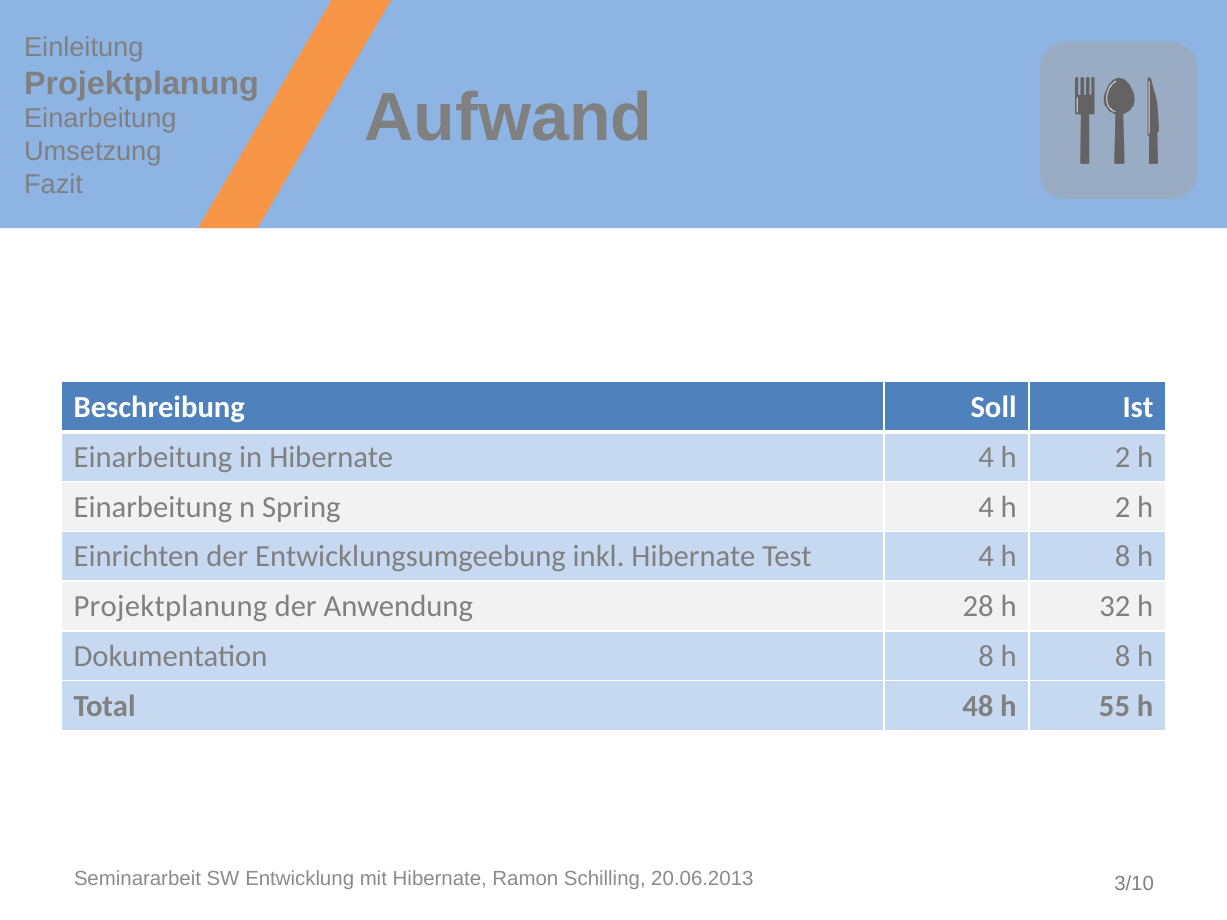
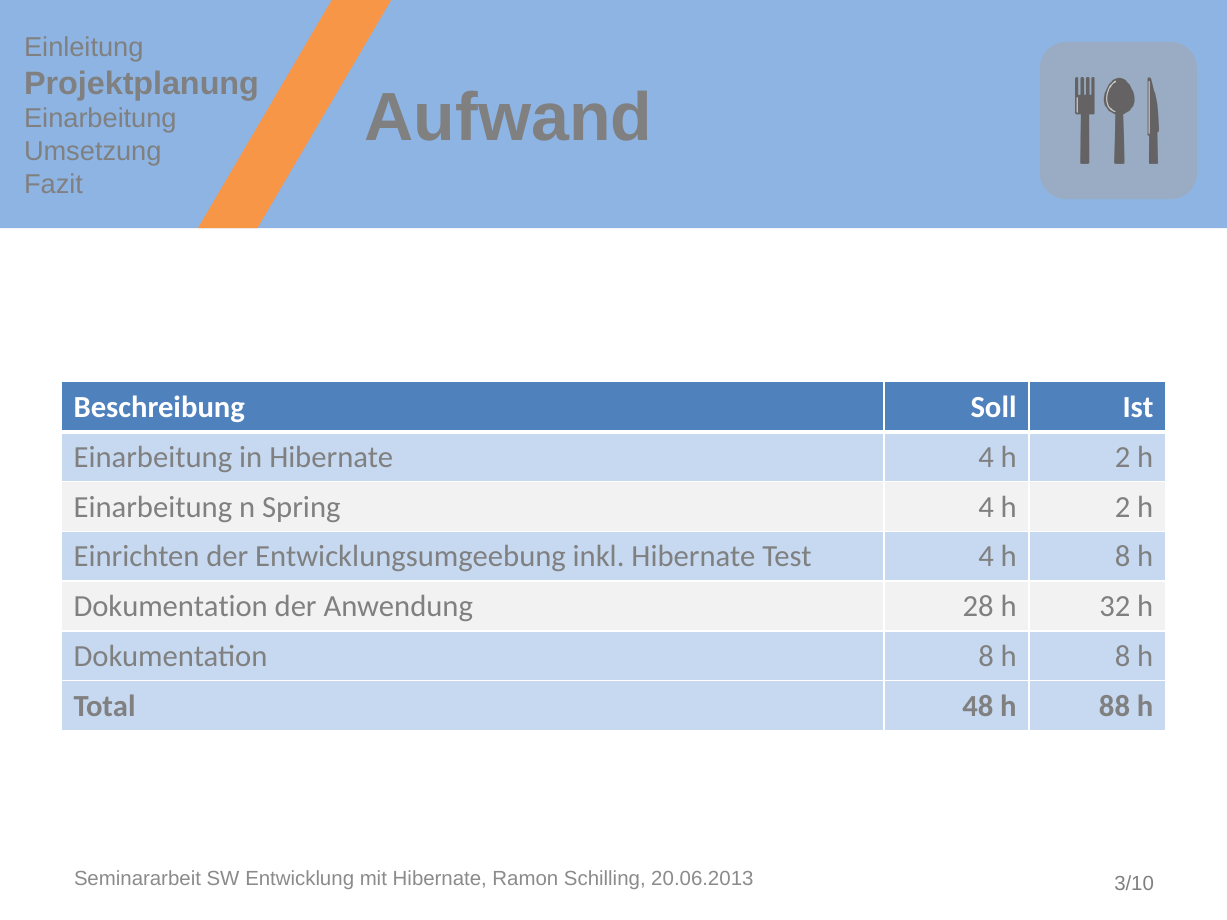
Projektplanung: Projektplanung -> Dokumentation (171, 607)
55: 55 -> 88 (1115, 706)
